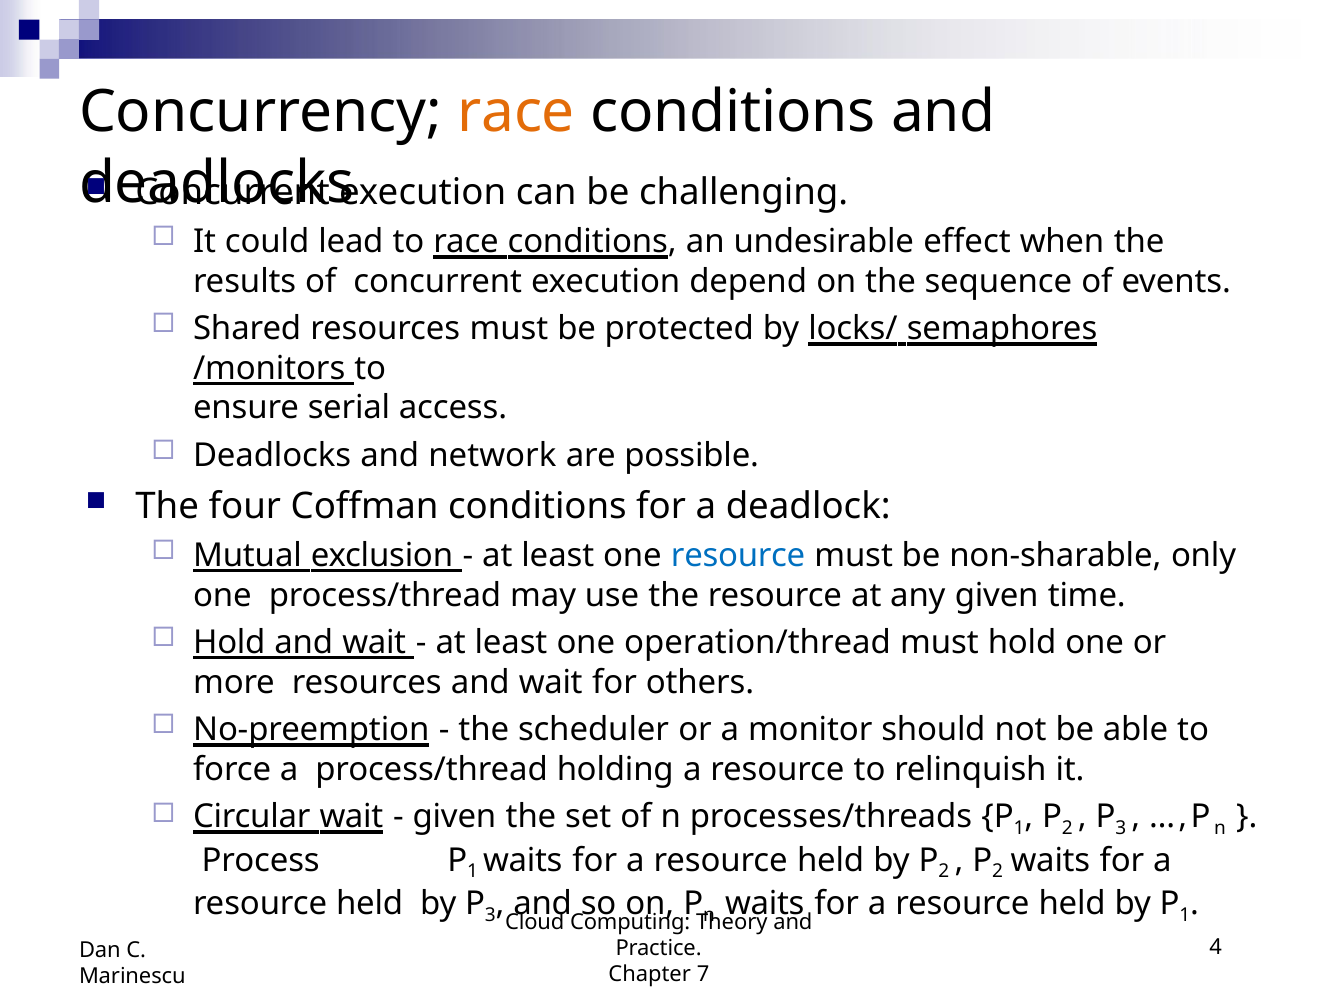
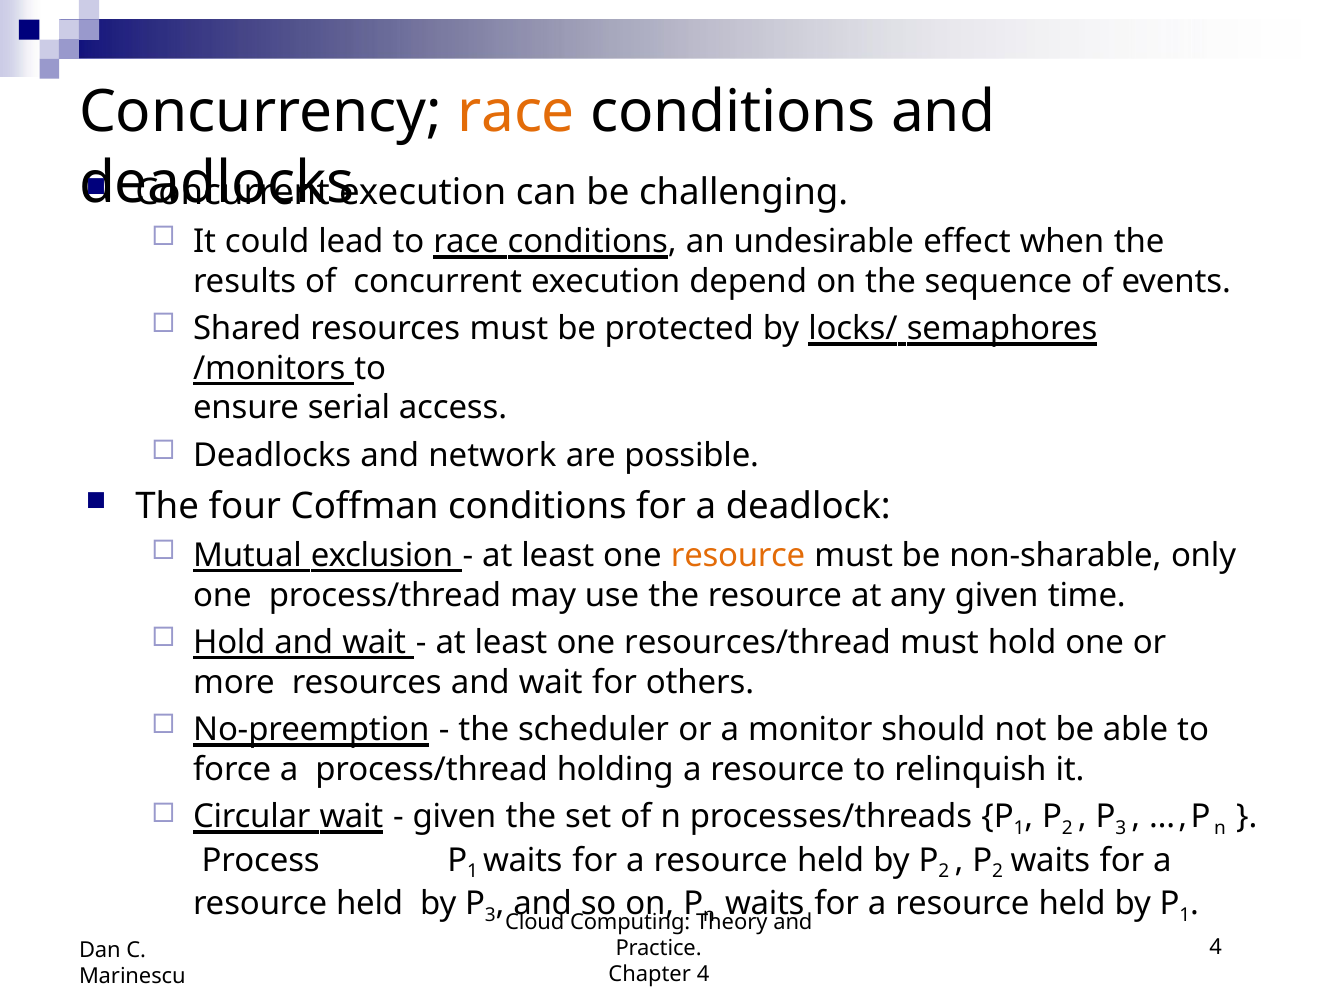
resource colour: blue -> orange (738, 555)
operation/thread: operation/thread -> resources/thread (758, 642)
Chapter 7: 7 -> 4 (703, 974)
